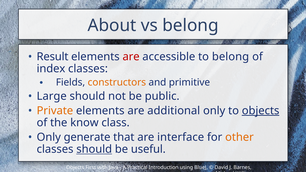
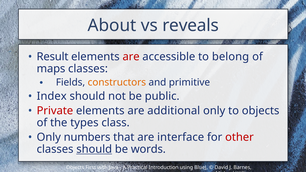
vs belong: belong -> reveals (191, 25)
index: index -> maps (51, 69)
Large: Large -> Index (52, 96)
Private colour: orange -> red (55, 111)
objects underline: present -> none (261, 111)
know: know -> types (84, 123)
generate: generate -> numbers (87, 137)
other colour: orange -> red (239, 137)
useful: useful -> words (148, 149)
